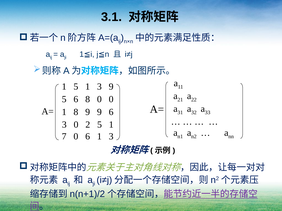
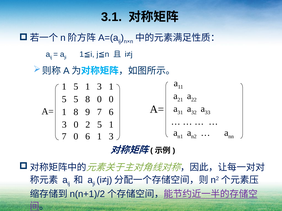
3 9: 9 -> 1 (111, 87)
5 6: 6 -> 5 (76, 100)
9 9: 9 -> 7 (99, 112)
